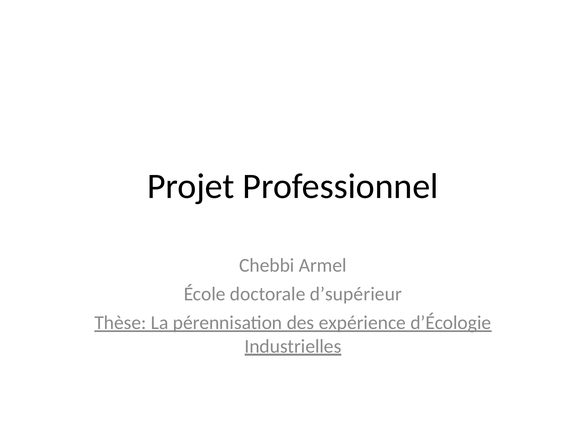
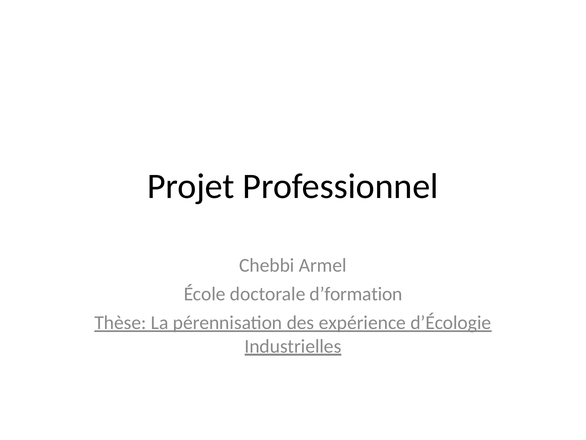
d’supérieur: d’supérieur -> d’formation (356, 294)
